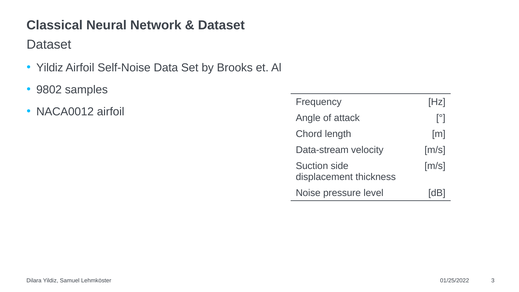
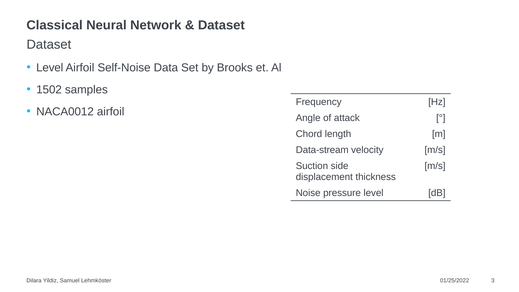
Yildiz: Yildiz -> Level (50, 68)
9802: 9802 -> 1502 (49, 90)
